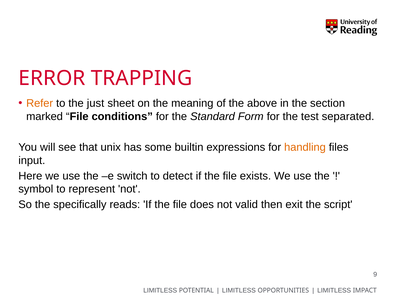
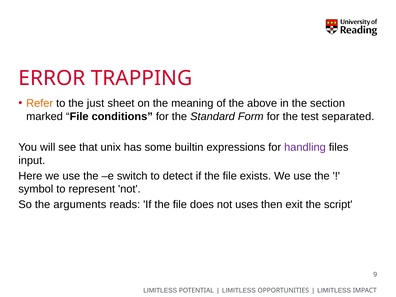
handling colour: orange -> purple (305, 147)
specifically: specifically -> arguments (80, 204)
valid: valid -> uses (247, 204)
